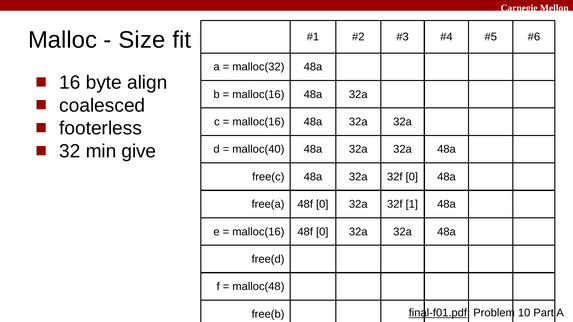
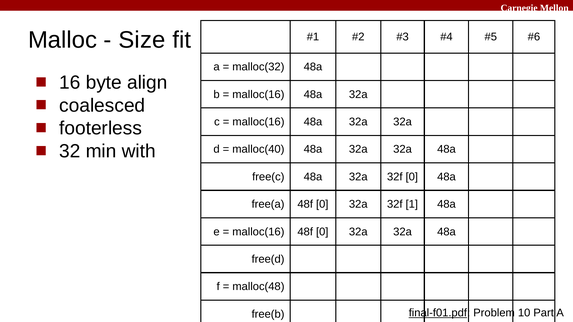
give: give -> with (139, 151)
